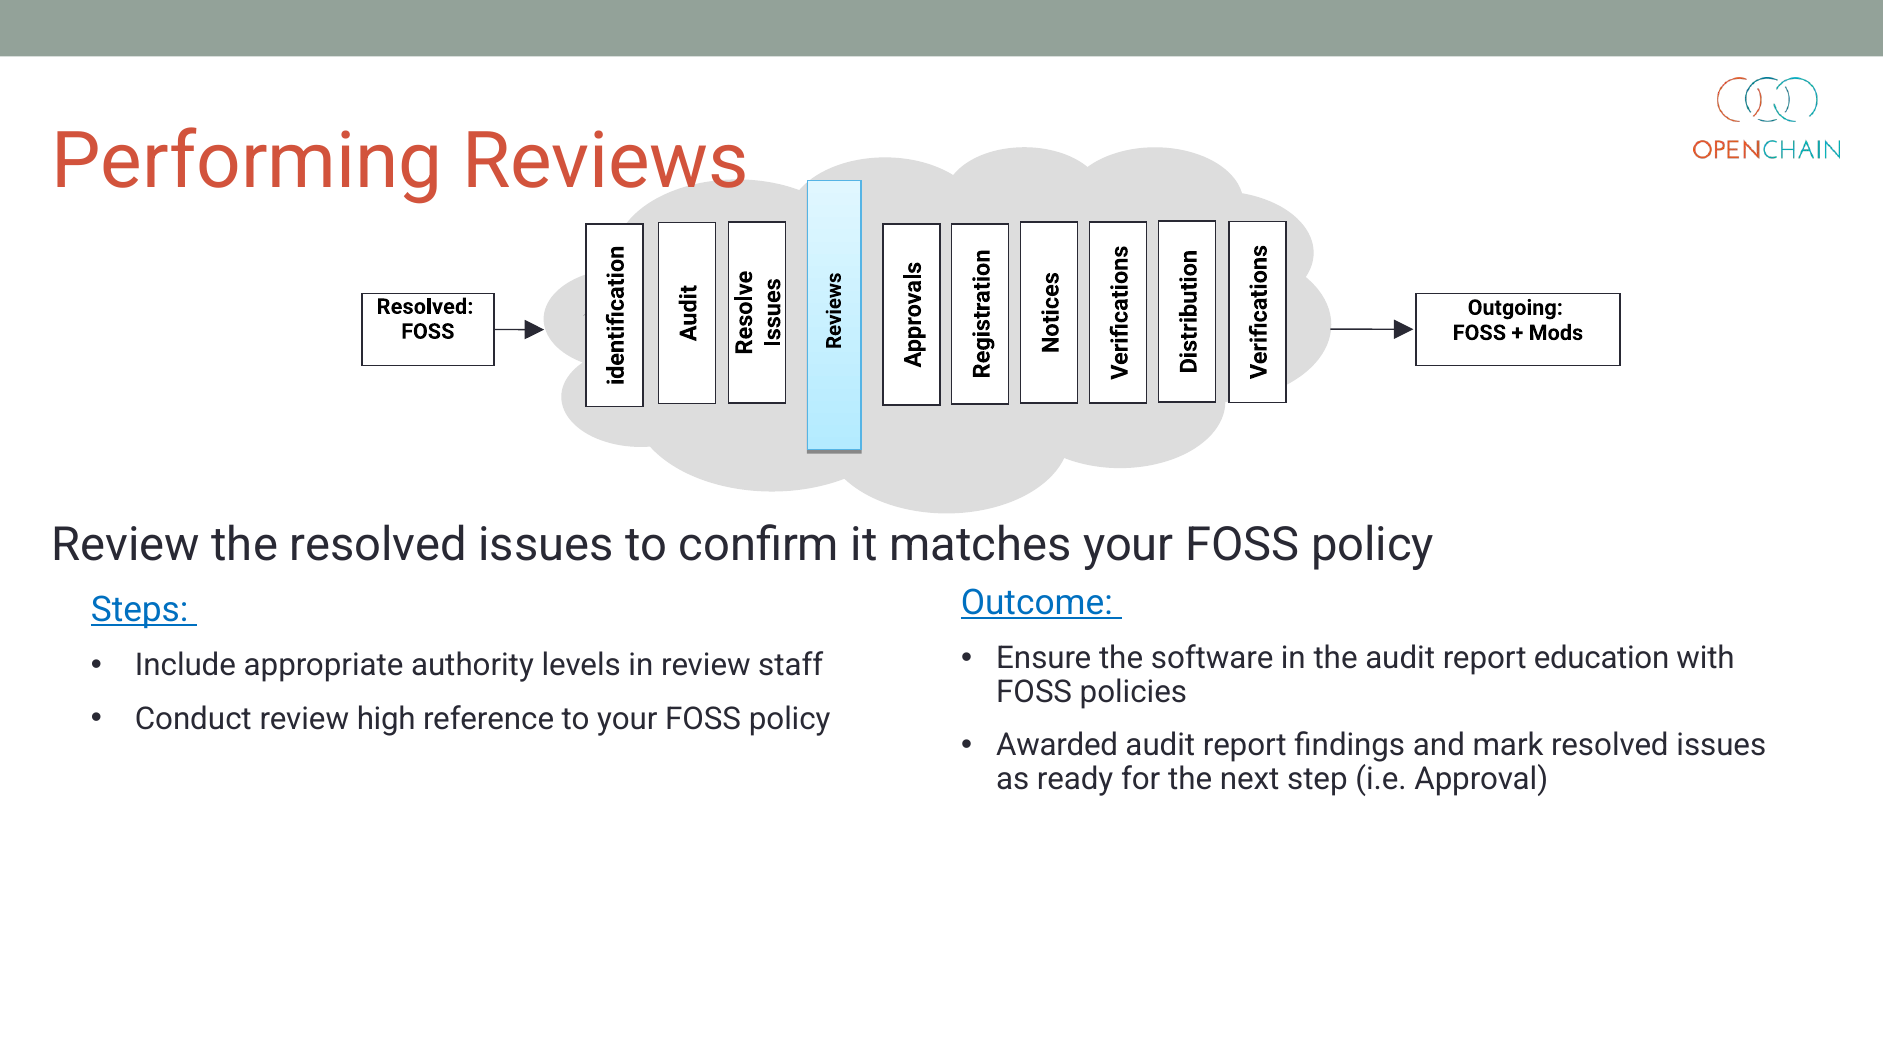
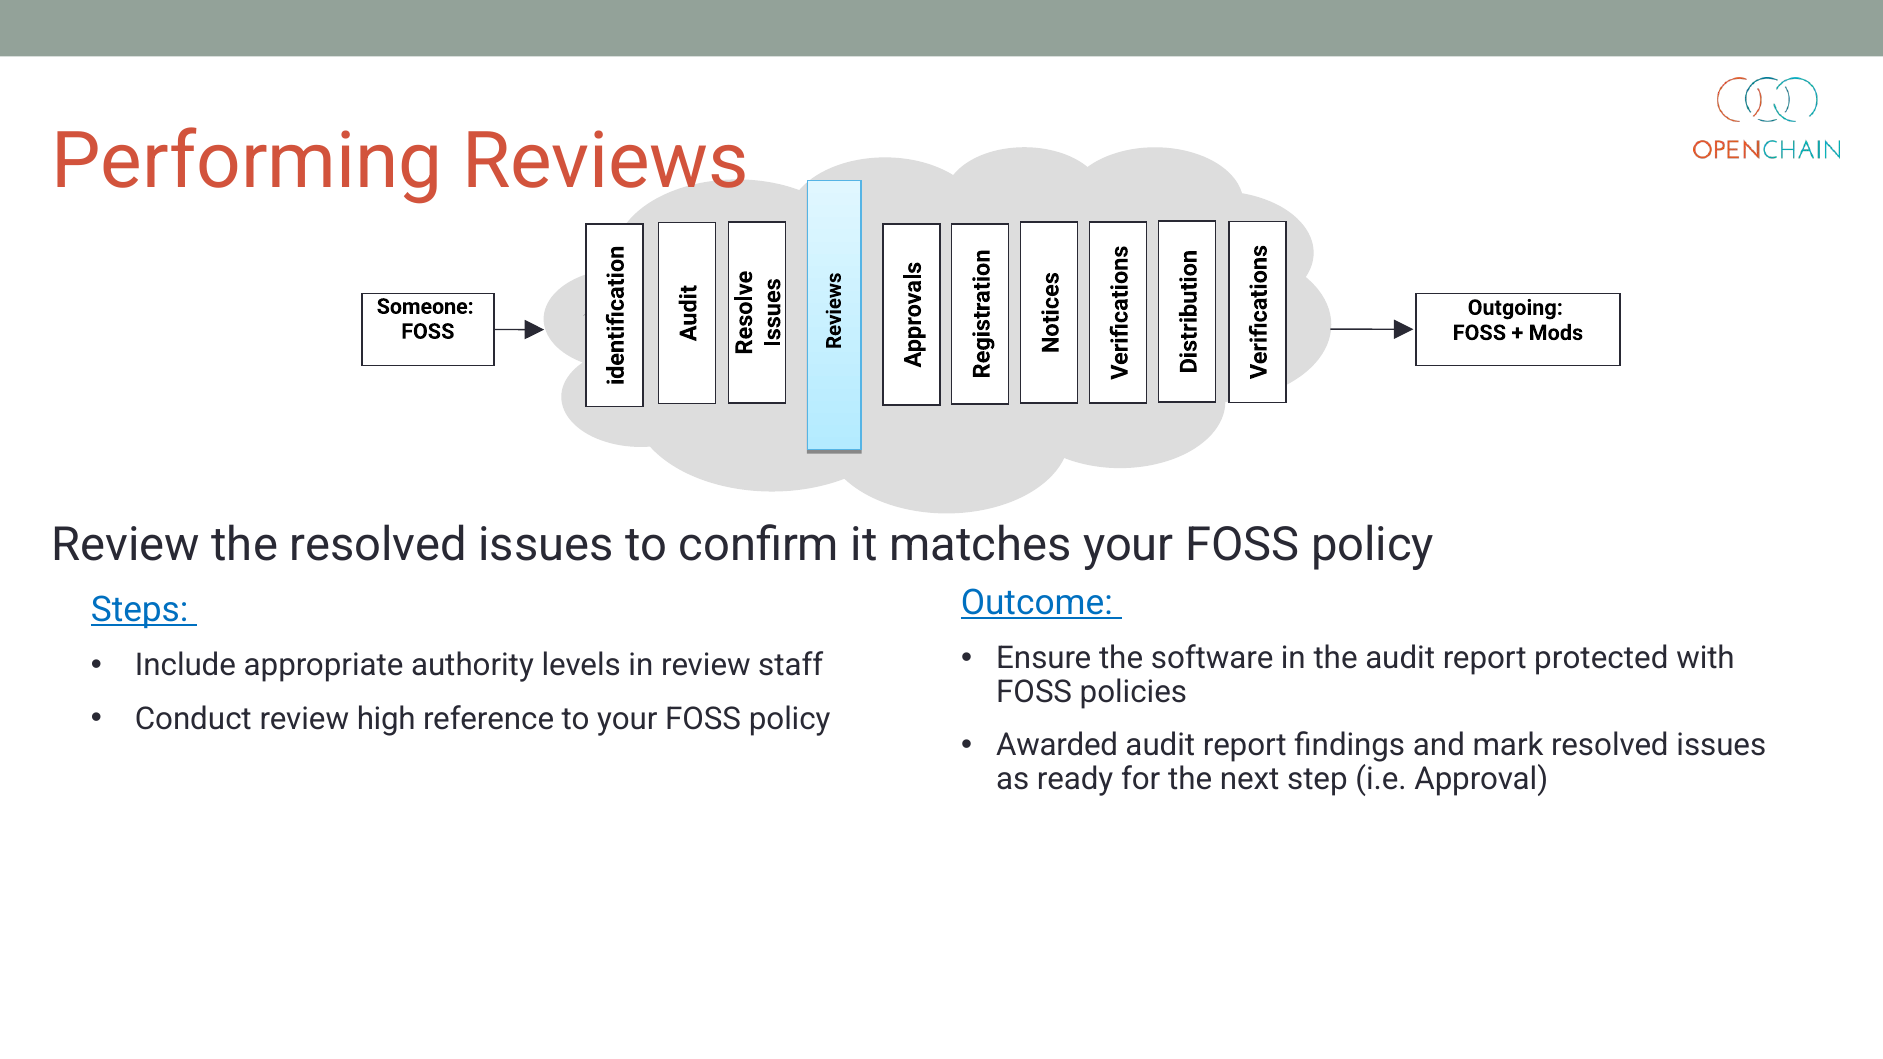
Resolved: Resolved -> Someone (425, 307)
education: education -> protected (1601, 658)
